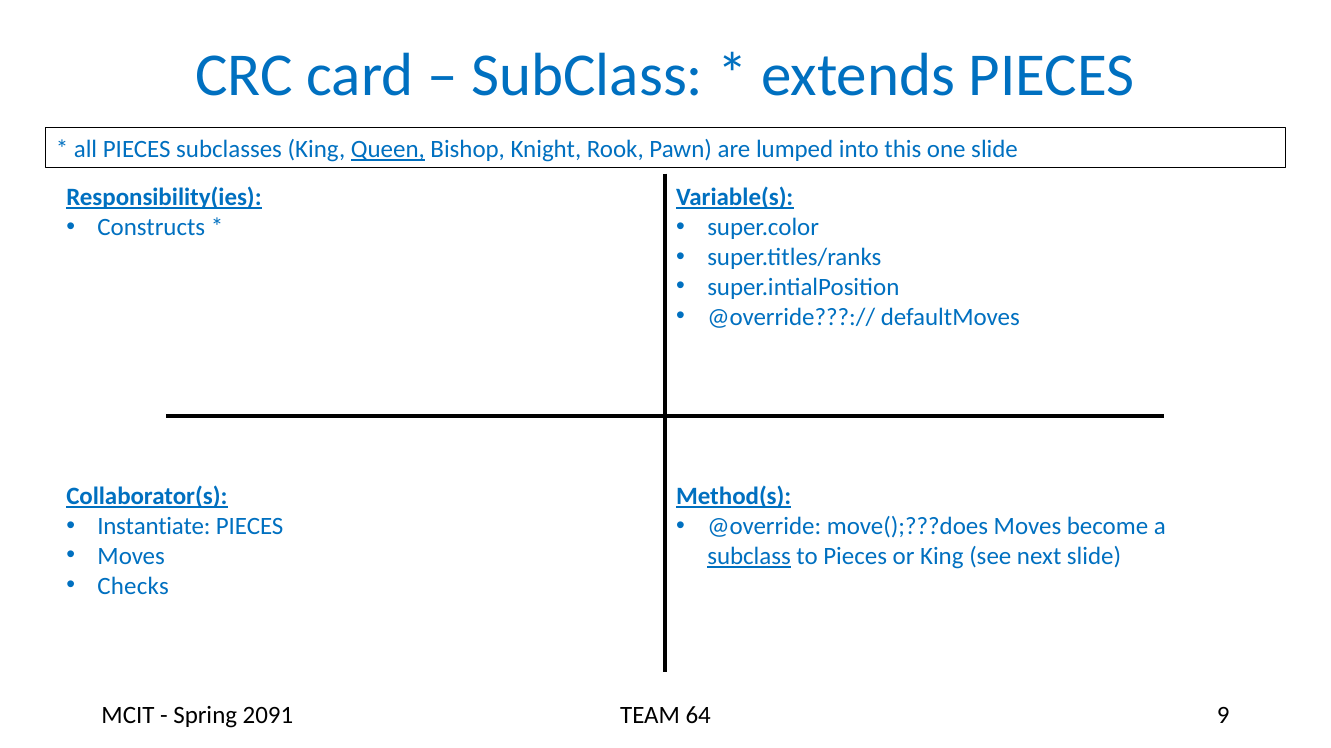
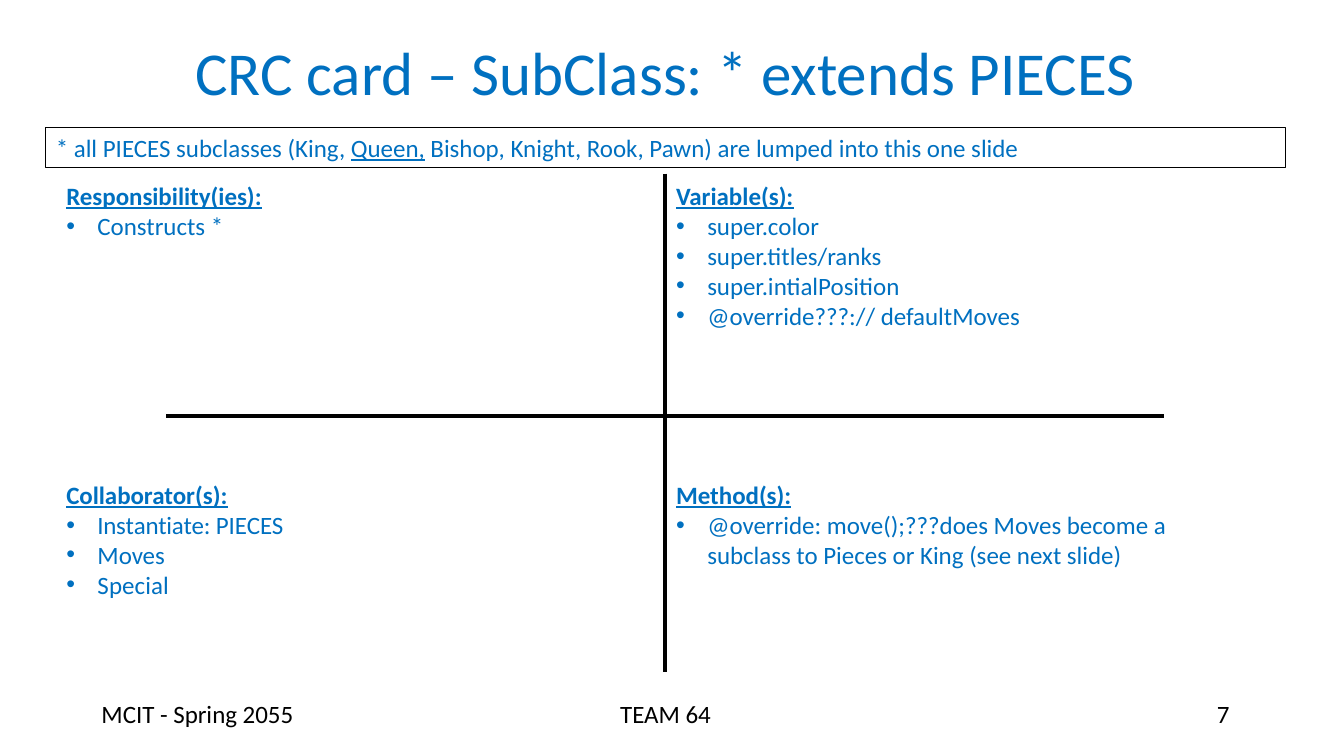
subclass underline: present -> none (749, 557)
Checks: Checks -> Special (133, 587)
2091: 2091 -> 2055 (268, 716)
9: 9 -> 7 (1223, 716)
